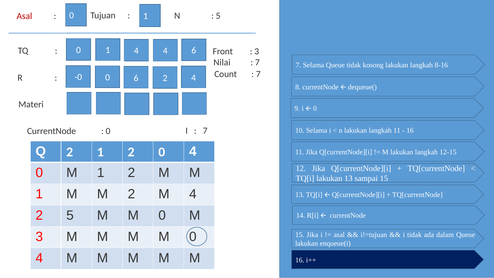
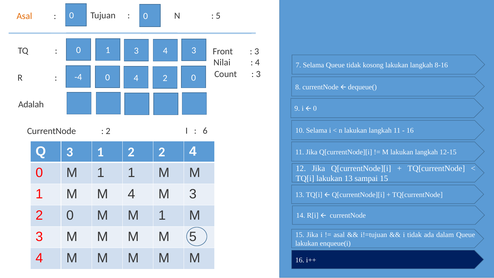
1: 1 -> 0 (146, 16)
Asal colour: red -> orange (24, 16)
1 4: 4 -> 3 (136, 51)
4 6: 6 -> 3 (194, 50)
7: 7 -> 4 (257, 62)
7: 7 -> 3 (258, 74)
-0: -0 -> -4 (78, 77)
0 6: 6 -> 4 (136, 78)
4: 4 -> 0 (194, 78)
Materi: Materi -> Adalah (31, 104)
0: 0 -> 2 (108, 131)
7: 7 -> 6 (205, 131)
Q 2: 2 -> 3 (70, 152)
2 0: 0 -> 2 (162, 152)
M 1 2: 2 -> 1 (131, 173)
M 2: 2 -> 4 (131, 194)
4: 4 -> 3 (193, 194)
5: 5 -> 0 (70, 215)
0: 0 -> 1 (162, 215)
M M M 0: 0 -> 5 (193, 237)
